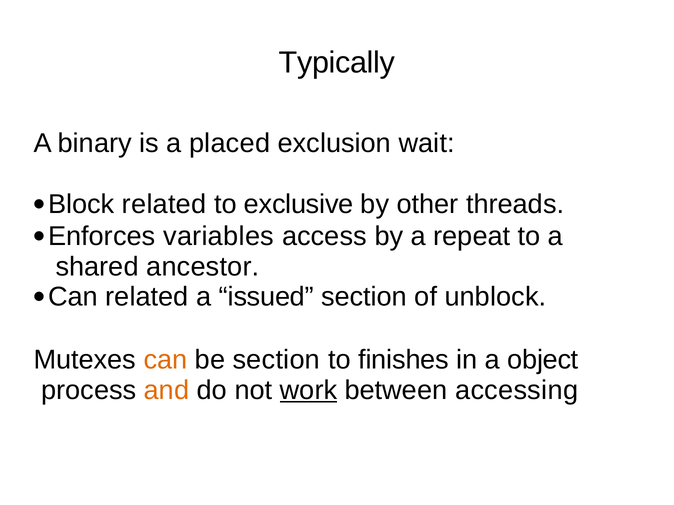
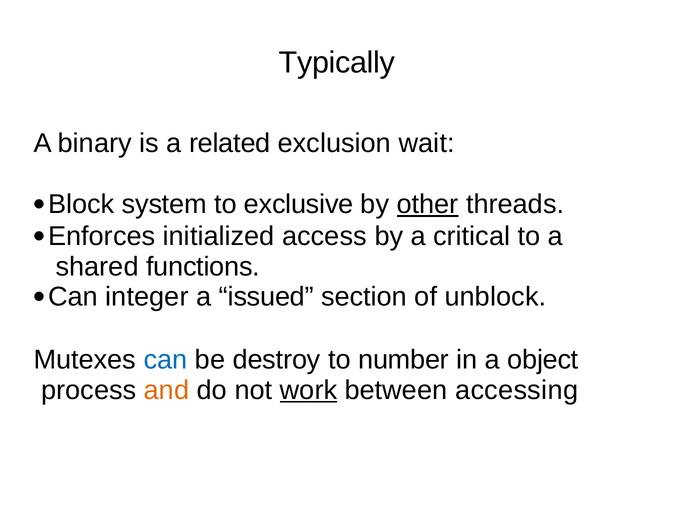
placed: placed -> related (230, 143)
Block related: related -> system (164, 204)
other underline: none -> present (428, 204)
variables: variables -> initialized (219, 237)
repeat: repeat -> critical (472, 237)
ancestor: ancestor -> functions (203, 267)
Can related: related -> integer (147, 297)
can colour: orange -> blue (166, 360)
be section: section -> destroy (277, 360)
finishes: finishes -> number (404, 360)
